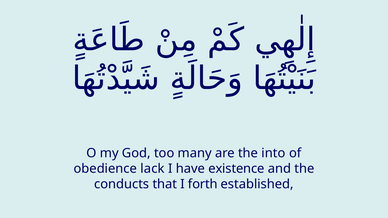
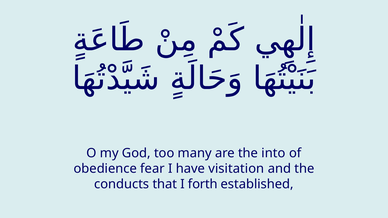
lack: lack -> fear (152, 169)
existence: existence -> visitation (236, 169)
